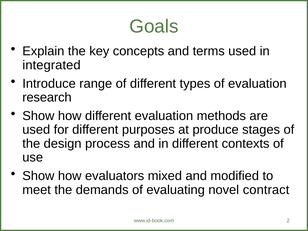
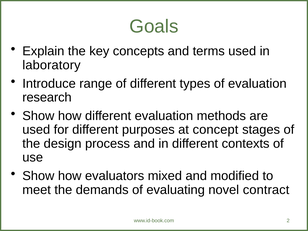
integrated: integrated -> laboratory (51, 65)
produce: produce -> concept (216, 130)
